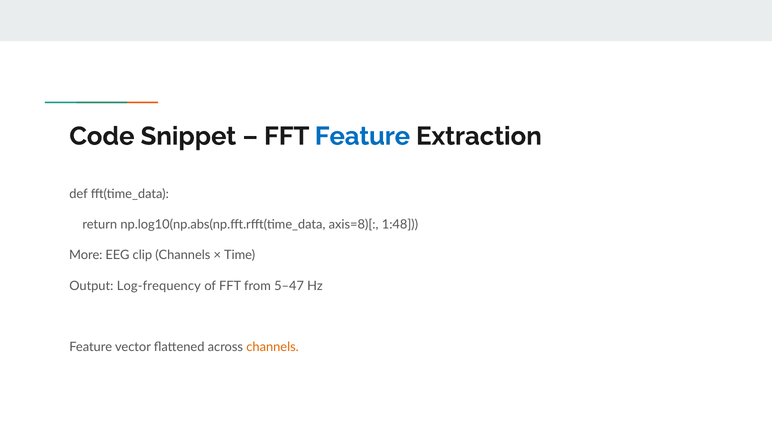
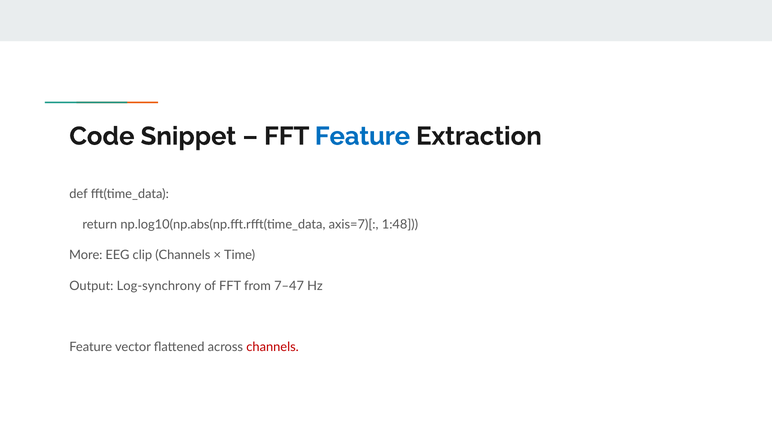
axis=8)[: axis=8)[ -> axis=7)[ (354, 225)
Log-frequency: Log-frequency -> Log-synchrony (159, 286)
5–47: 5–47 -> 7–47 (289, 286)
channels colour: orange -> red (273, 347)
